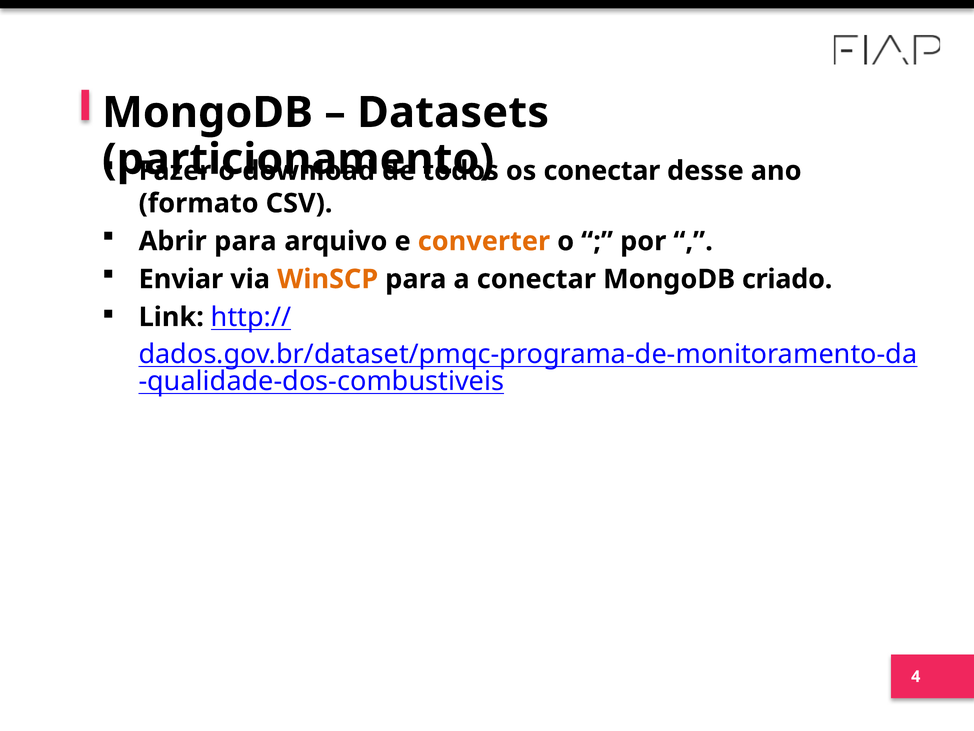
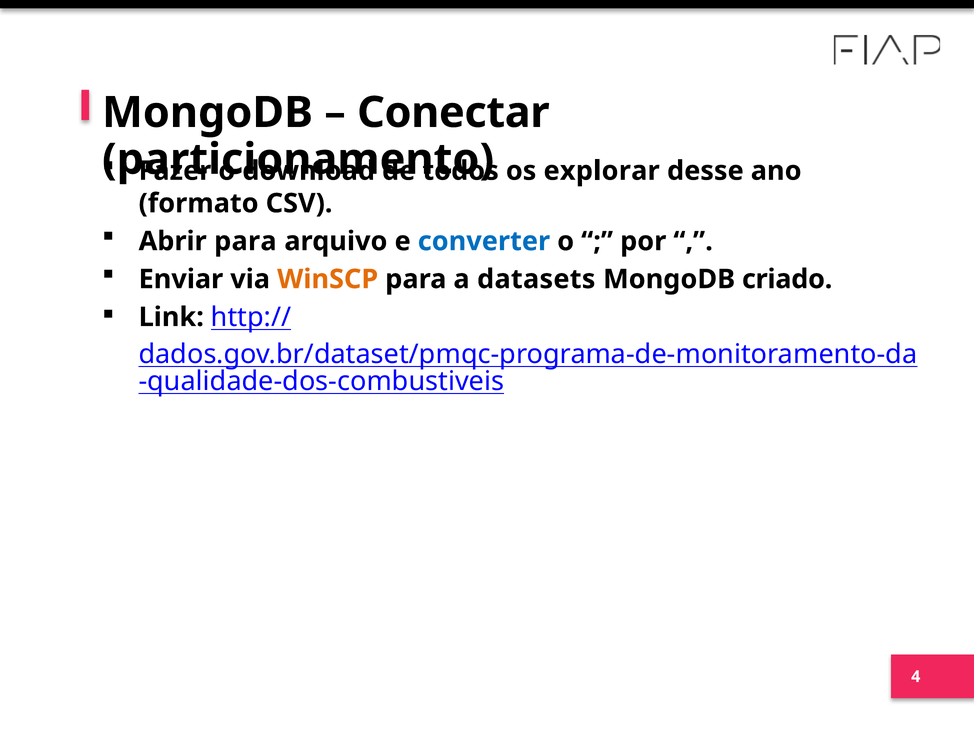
Datasets: Datasets -> Conectar (453, 113)
os conectar: conectar -> explorar (602, 171)
converter colour: orange -> blue (484, 241)
a conectar: conectar -> datasets (536, 279)
